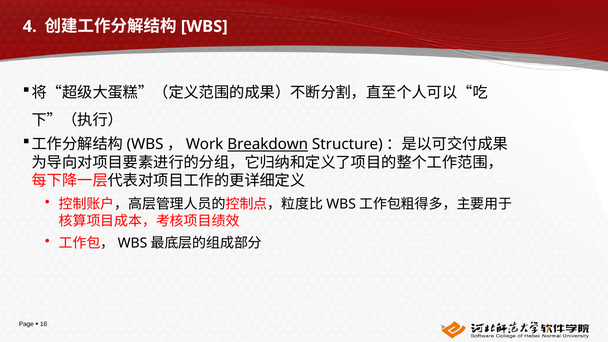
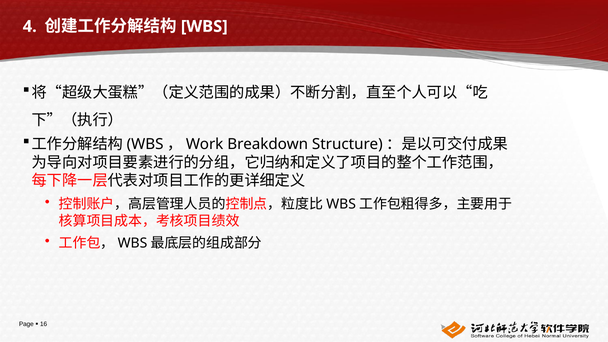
Breakdown underline: present -> none (268, 144)
